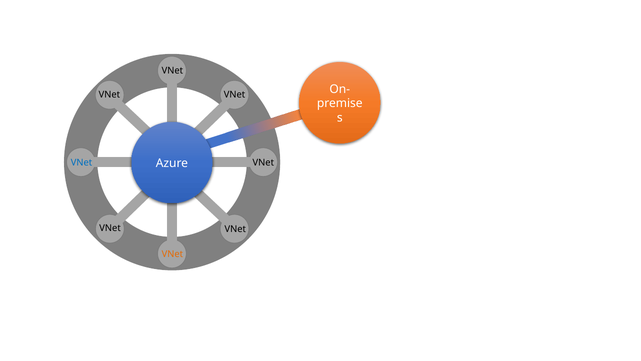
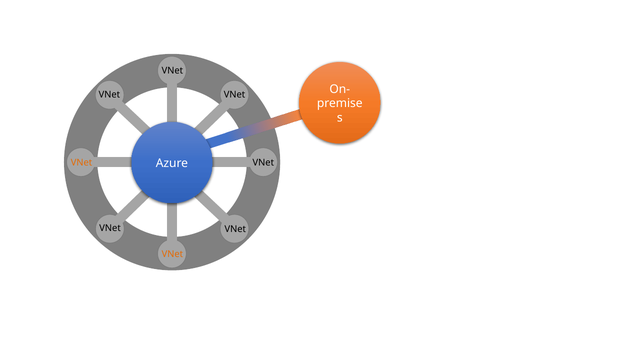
VNet colour: blue -> orange (81, 162)
